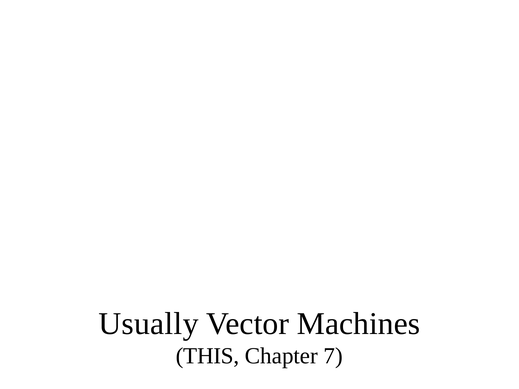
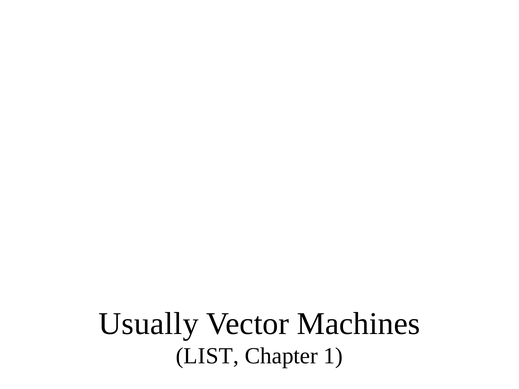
THIS: THIS -> LIST (207, 356)
7: 7 -> 1 (333, 356)
